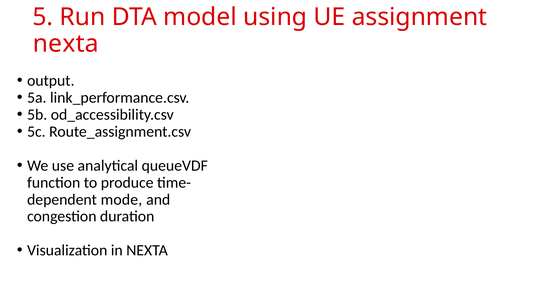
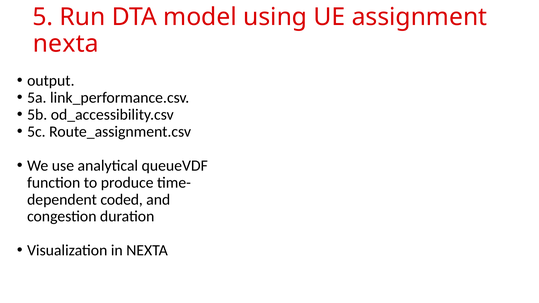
mode: mode -> coded (122, 200)
